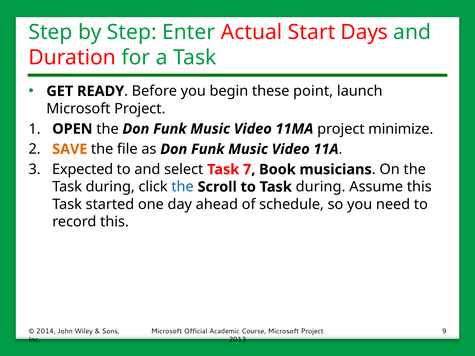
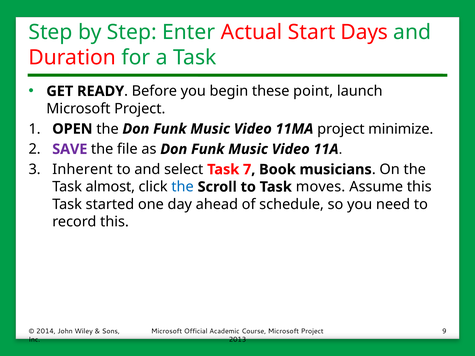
SAVE colour: orange -> purple (70, 149)
Expected: Expected -> Inherent (83, 170)
during: during -> almost (110, 187)
to Task during: during -> moves (321, 187)
